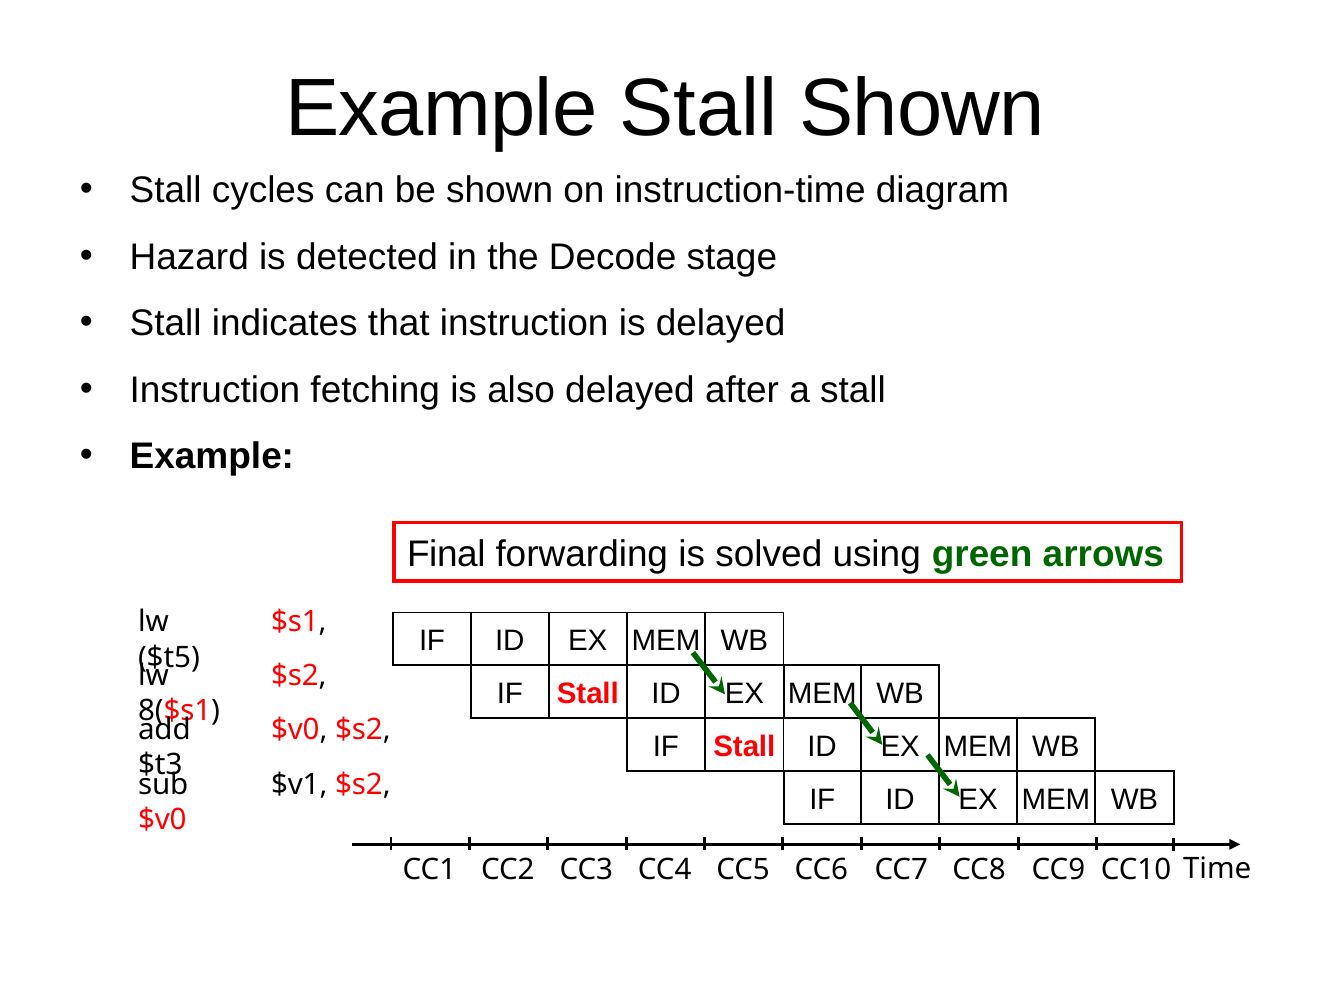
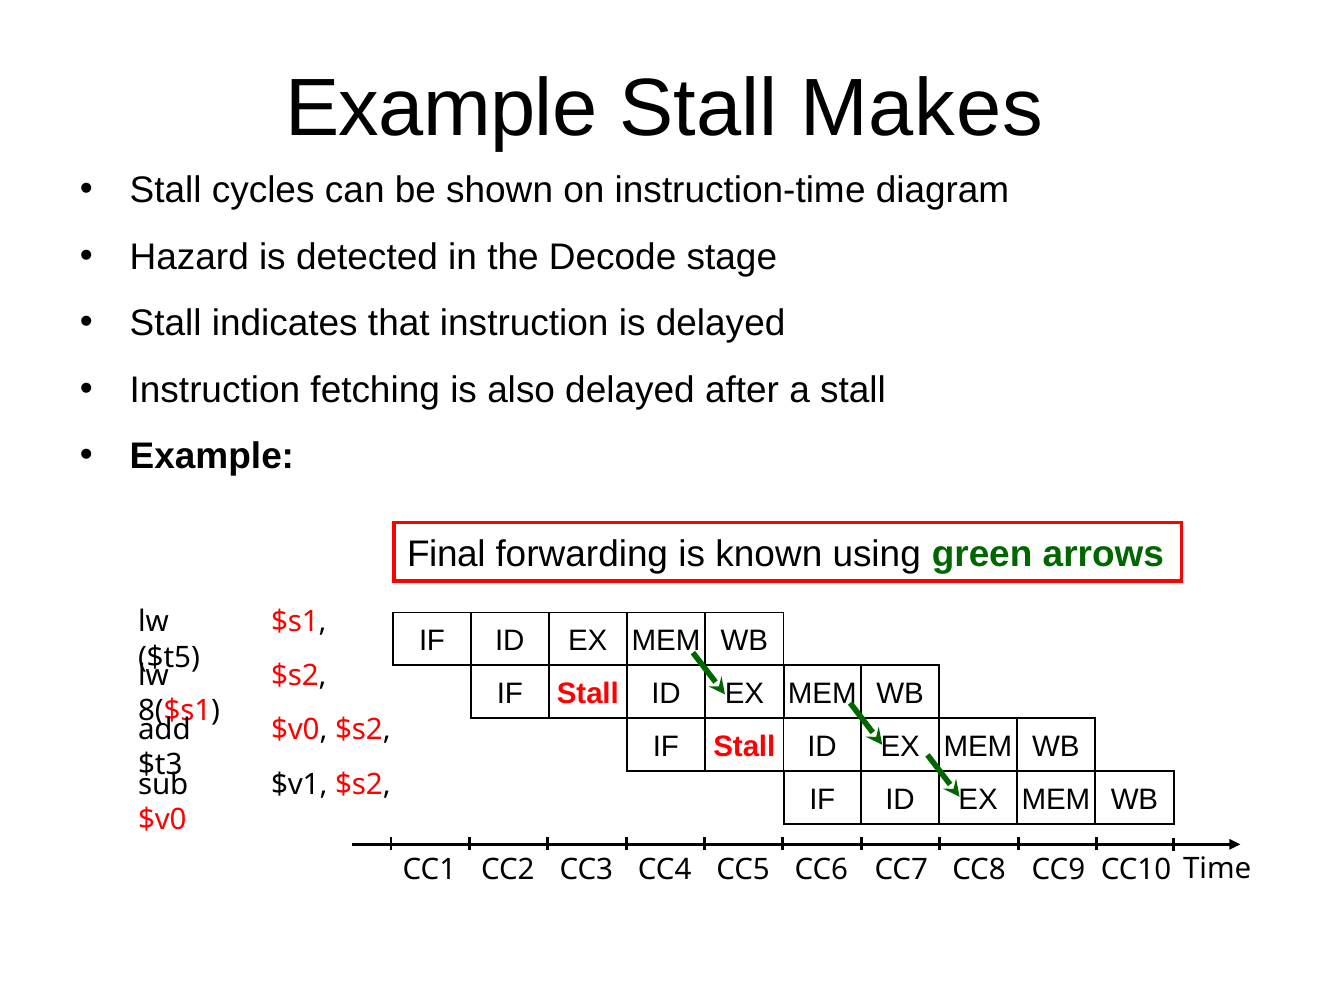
Stall Shown: Shown -> Makes (921, 109)
solved: solved -> known (769, 554)
